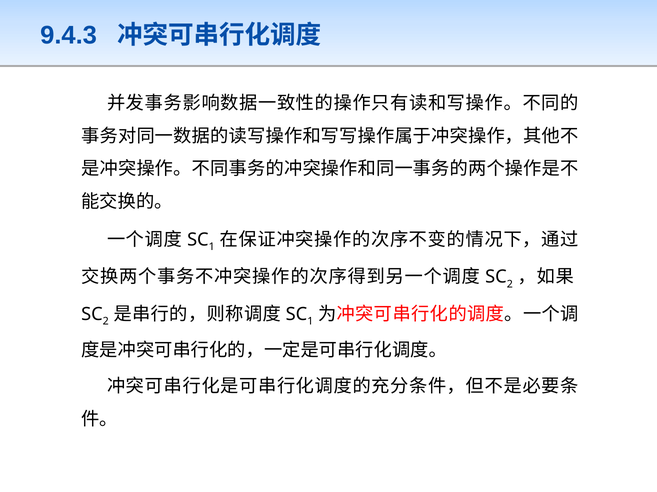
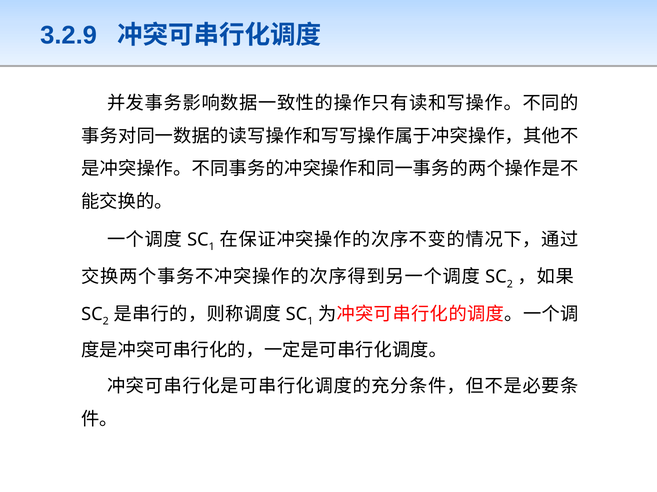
9.4.3: 9.4.3 -> 3.2.9 (69, 35)
